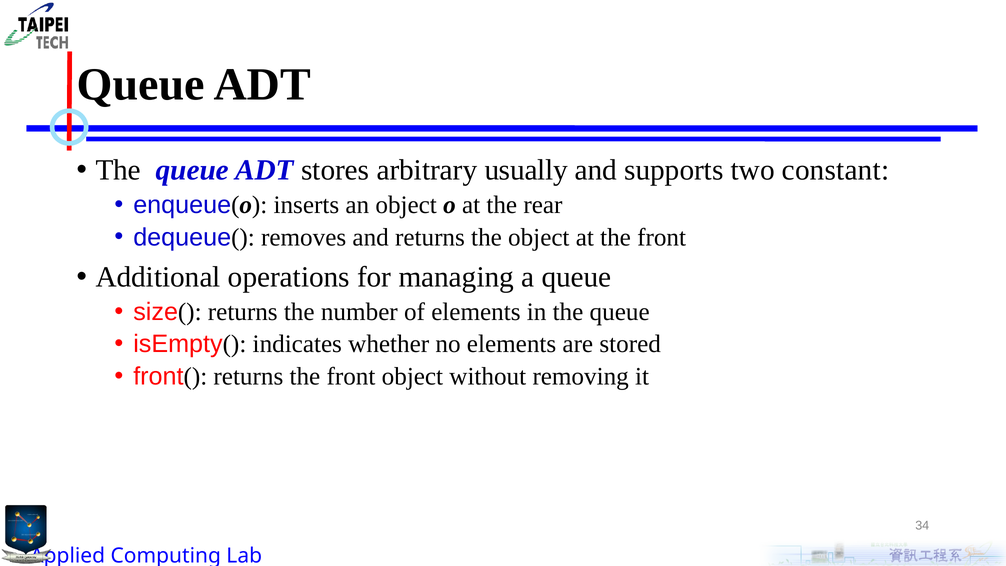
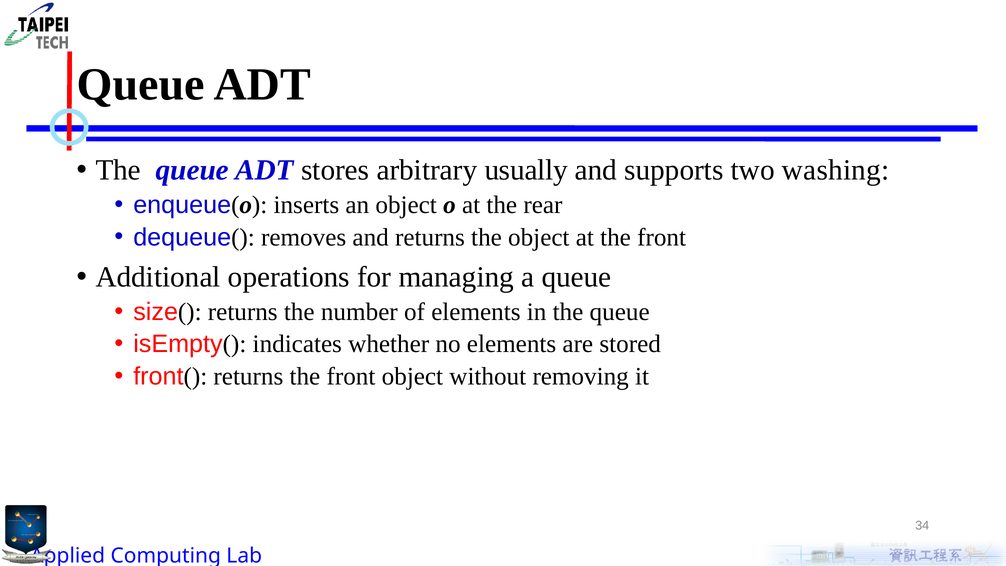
constant: constant -> washing (836, 170)
